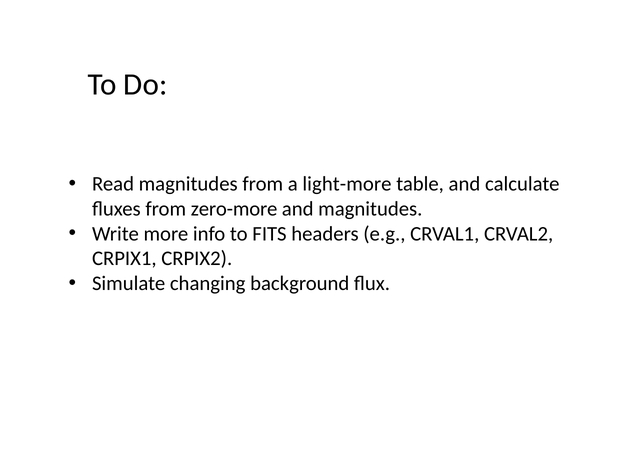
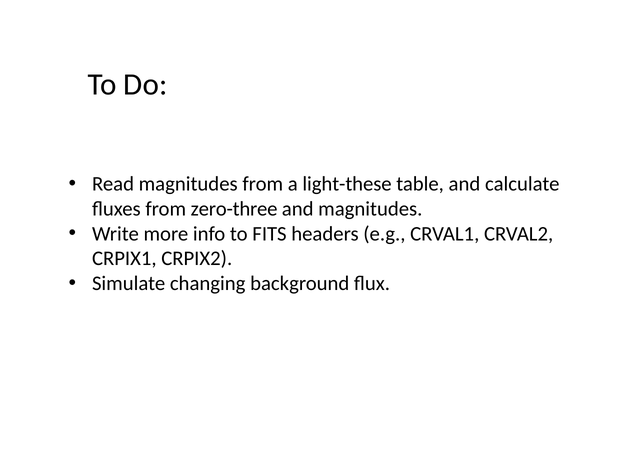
light-more: light-more -> light-these (347, 184)
zero-more: zero-more -> zero-three (234, 209)
